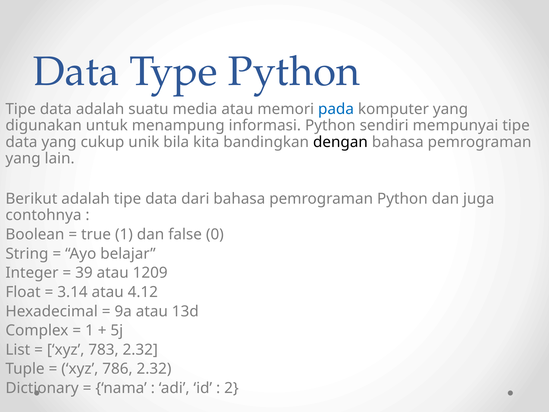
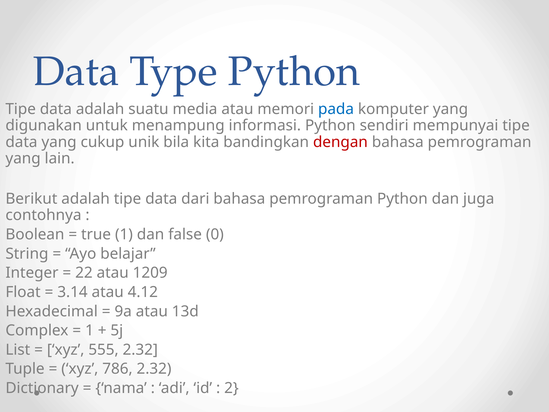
dengan colour: black -> red (340, 142)
39: 39 -> 22 (84, 273)
783: 783 -> 555 (103, 350)
